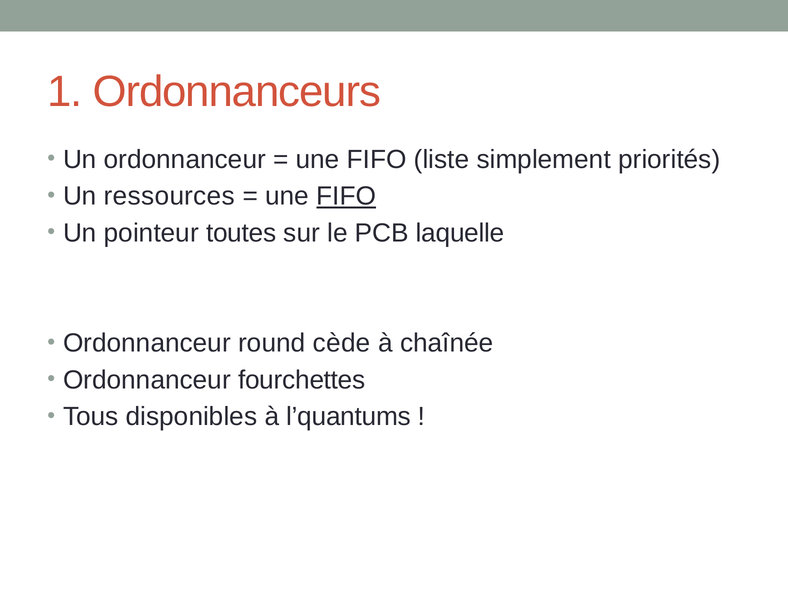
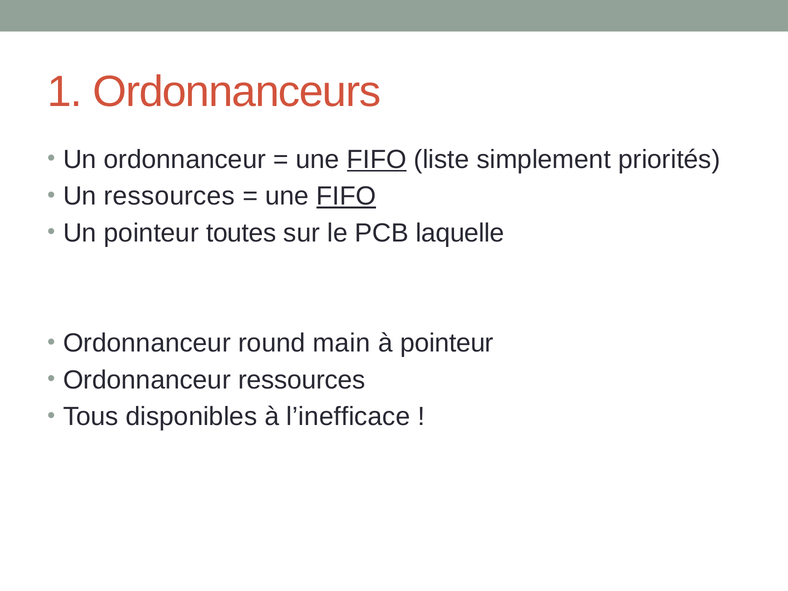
FIFO underline: none -> present (377, 159)
cède: cède -> main (342, 343)
à chaînée: chaînée -> pointeur (447, 343)
Ordonnanceur fourchettes: fourchettes -> ressources (302, 380)
l’quantums: l’quantums -> l’inefficace (348, 417)
